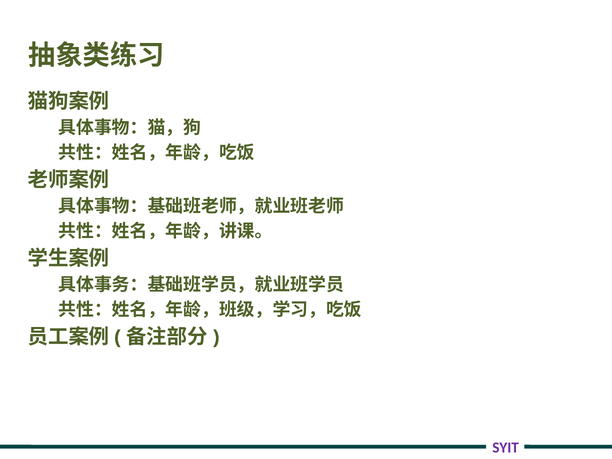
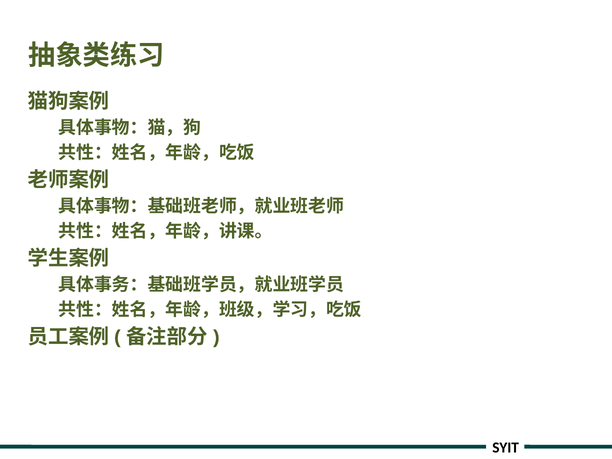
SYIT colour: purple -> black (506, 447)
